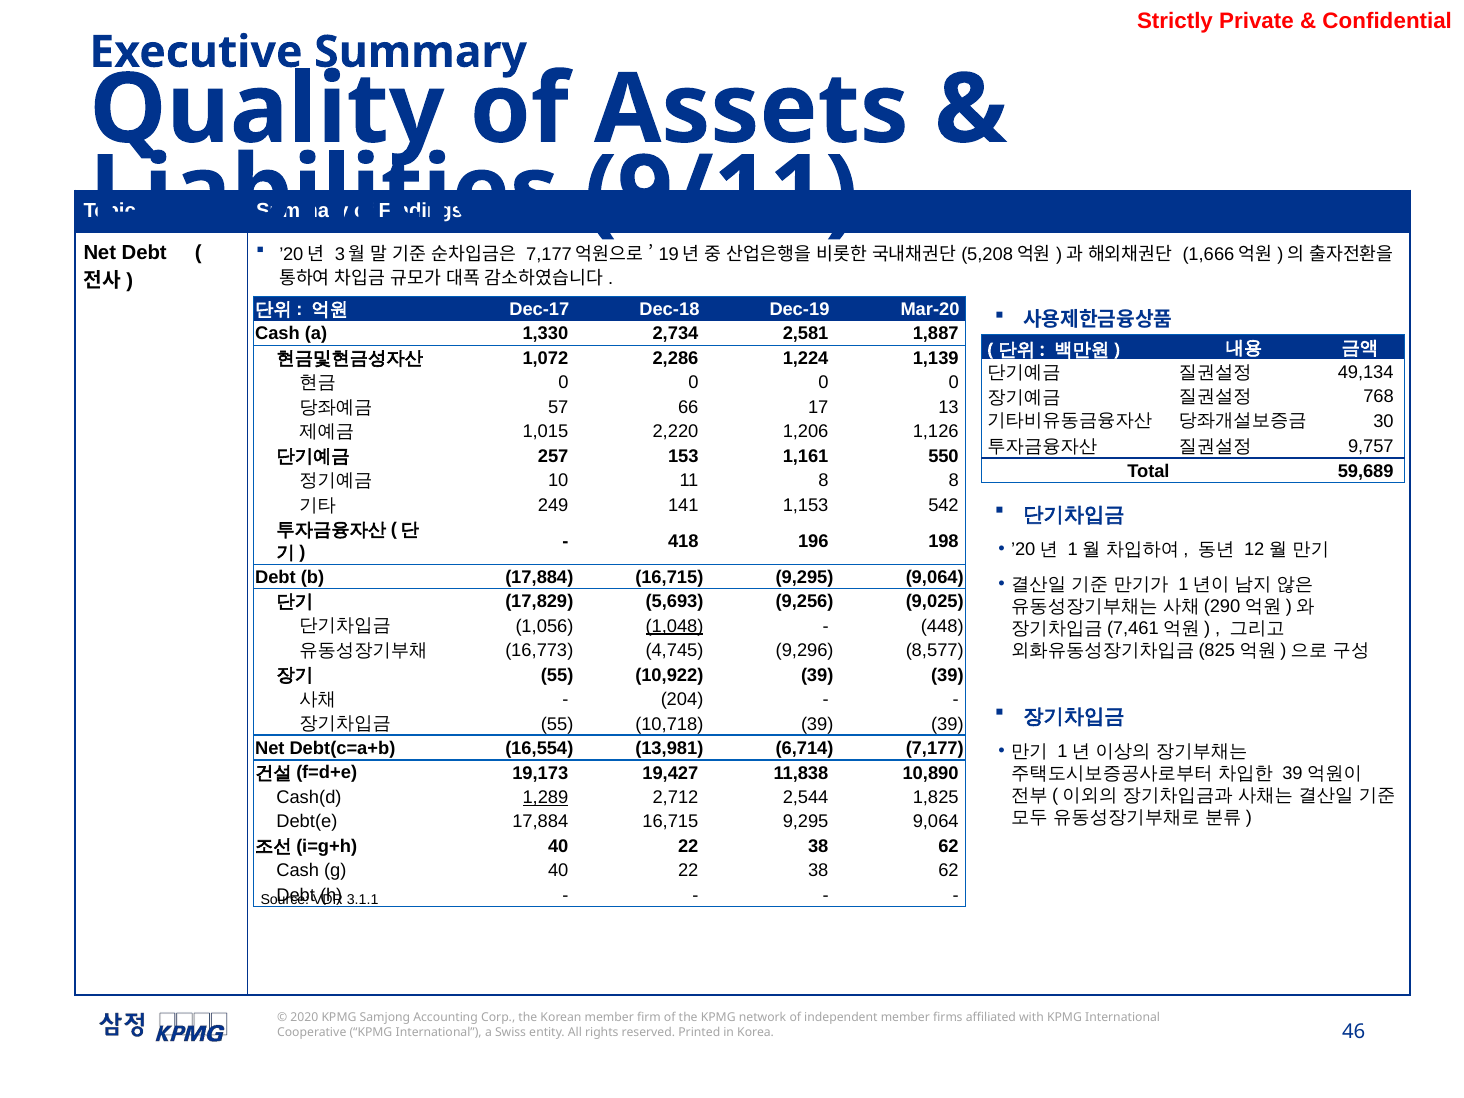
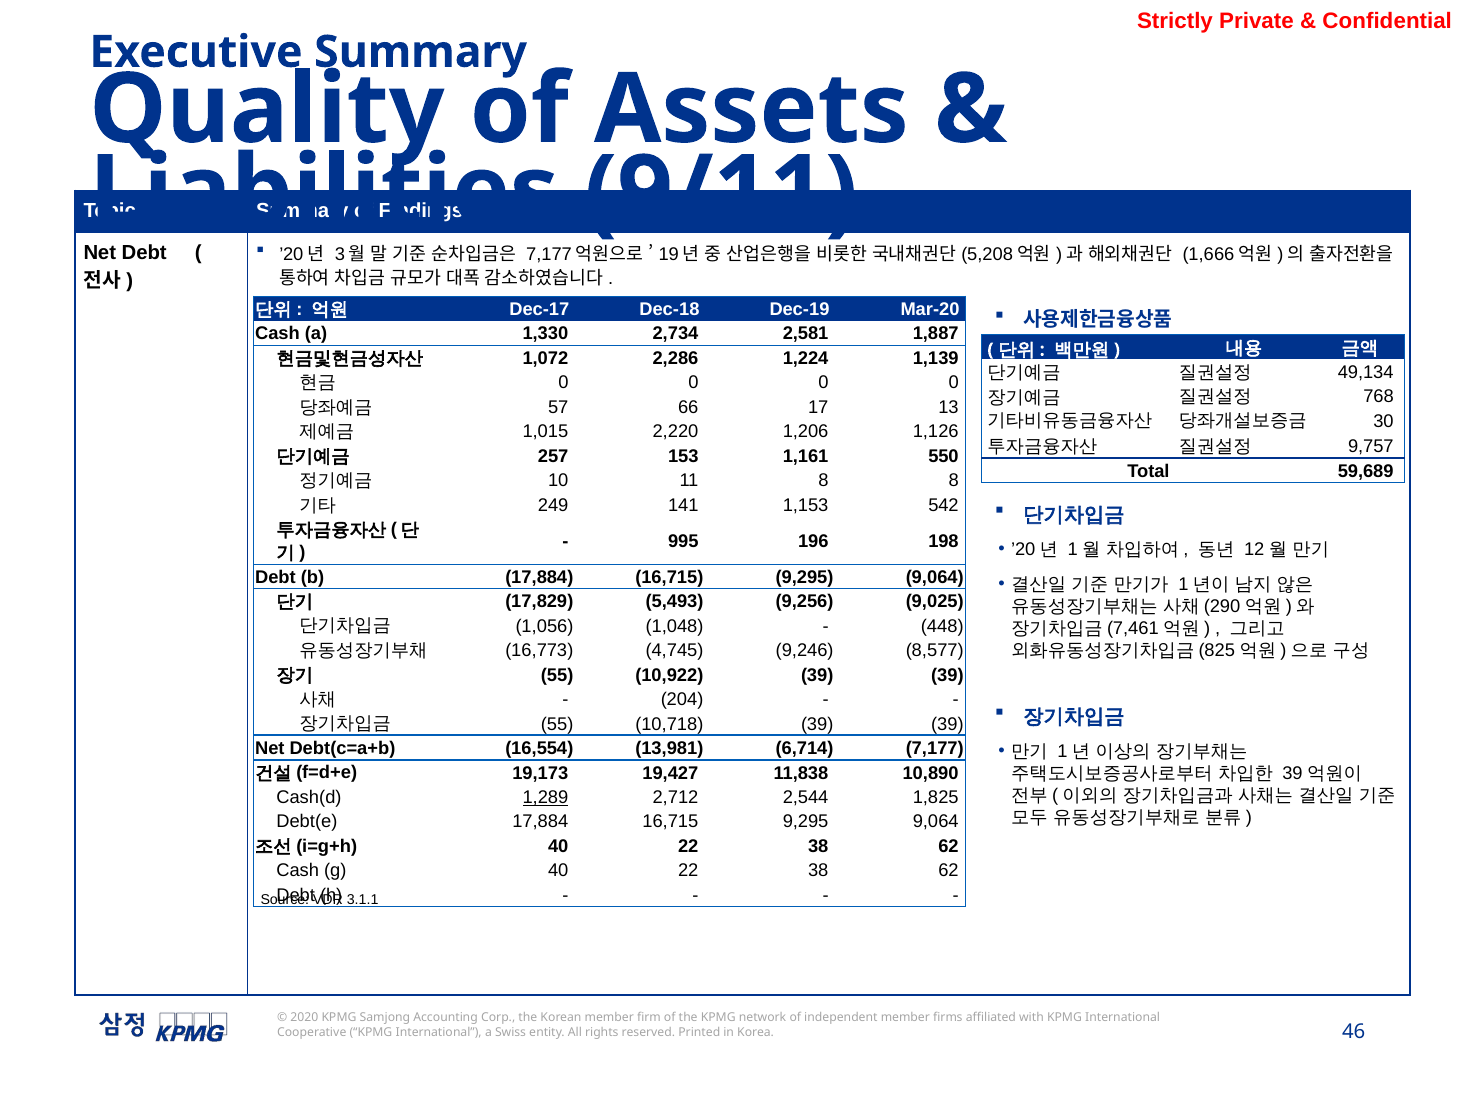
418: 418 -> 995 (683, 541)
5,693: 5,693 -> 5,493 (675, 602)
1,048 underline: present -> none (675, 626)
9,296: 9,296 -> 9,246 (805, 651)
